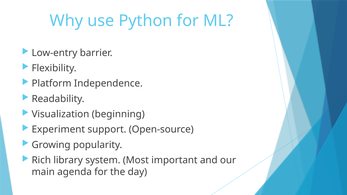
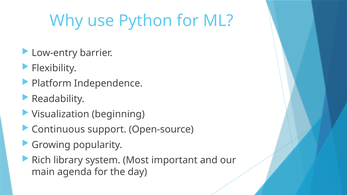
Experiment: Experiment -> Continuous (58, 130)
